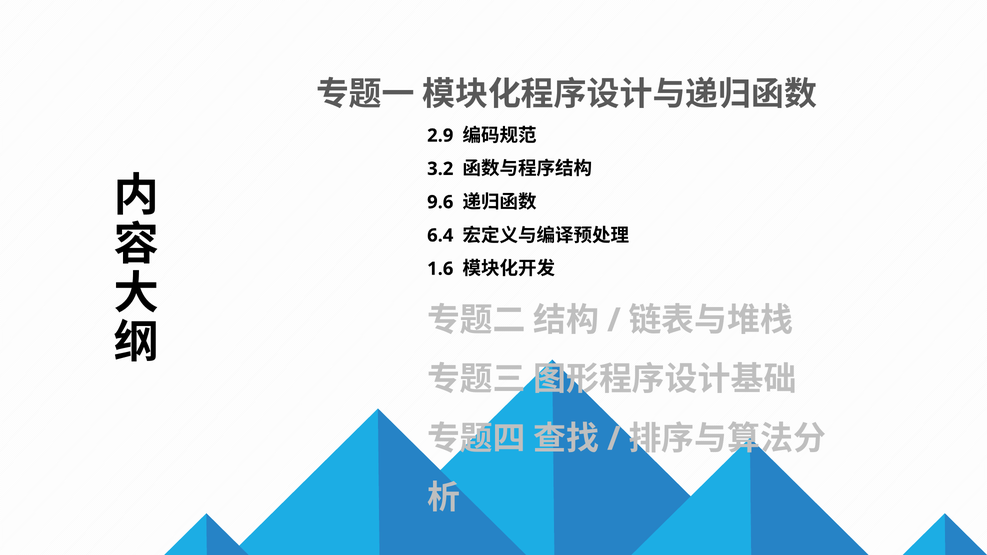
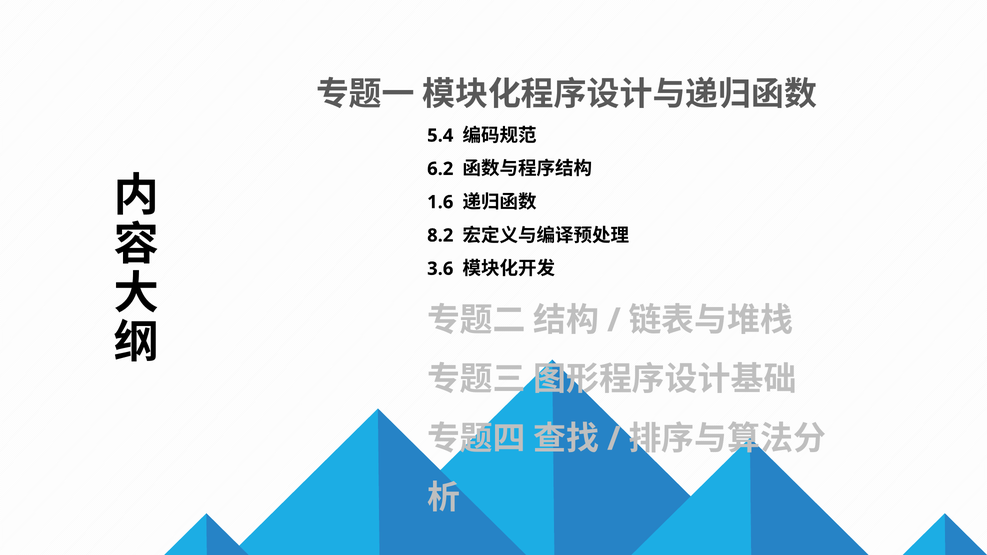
2.9: 2.9 -> 5.4 (440, 136)
3.2: 3.2 -> 6.2 (440, 169)
9.6: 9.6 -> 1.6 (440, 202)
6.4: 6.4 -> 8.2 (440, 236)
1.6: 1.6 -> 3.6 (440, 269)
